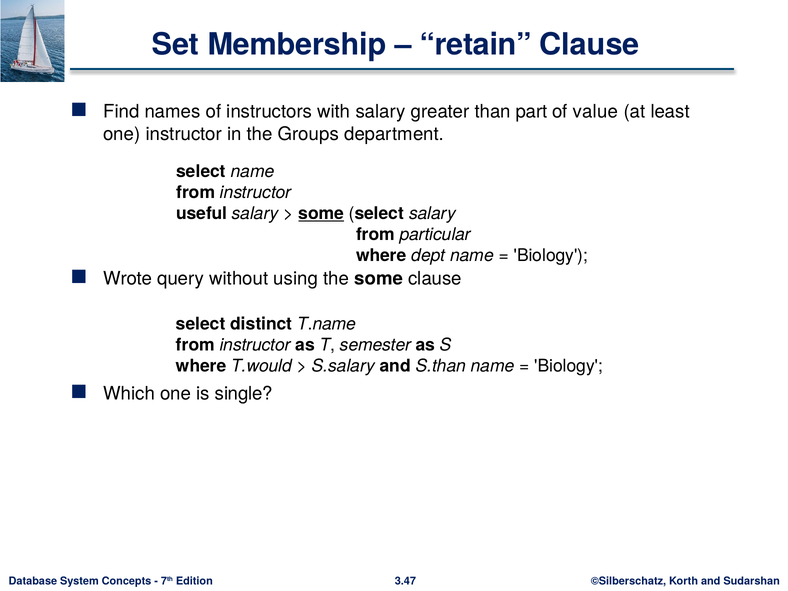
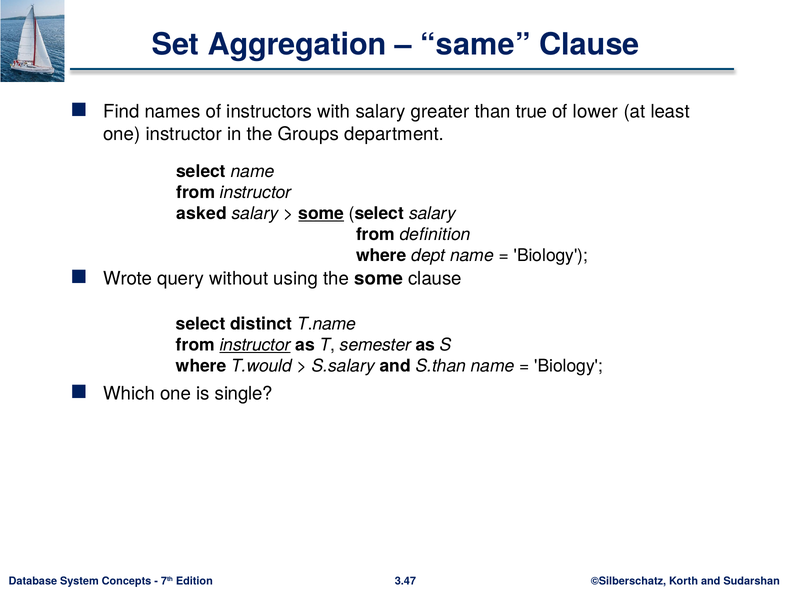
Membership: Membership -> Aggregation (297, 45)
retain: retain -> same (475, 45)
part: part -> true (532, 112)
value: value -> lower (596, 112)
useful: useful -> asked (202, 213)
particular: particular -> definition (435, 234)
instructor underline: none -> present (255, 345)
